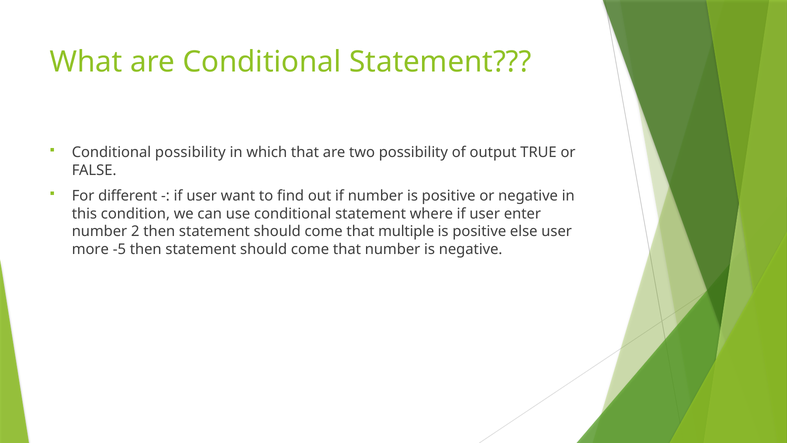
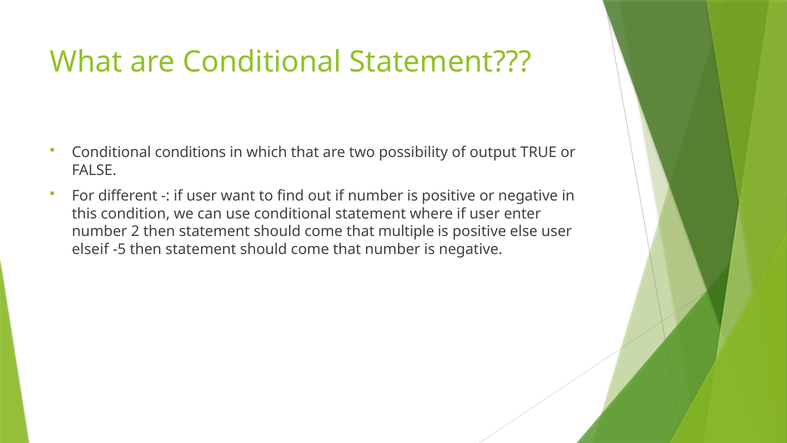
Conditional possibility: possibility -> conditions (190, 152)
more: more -> elseif (90, 249)
